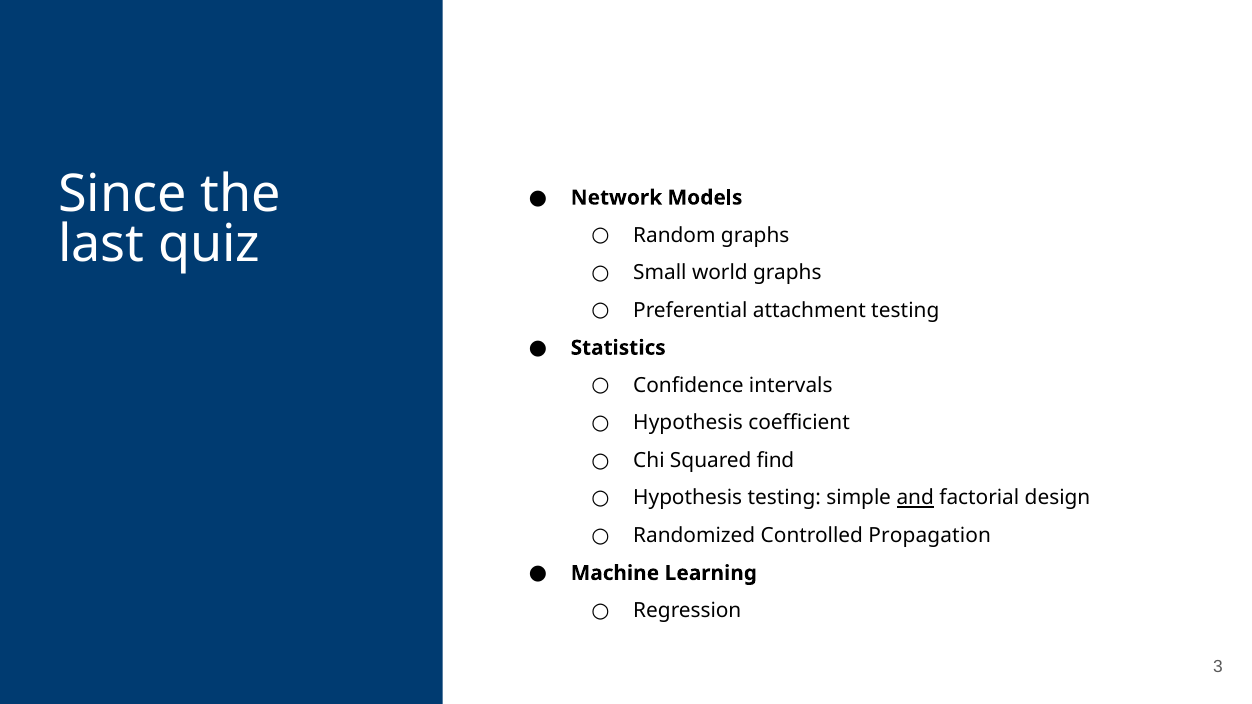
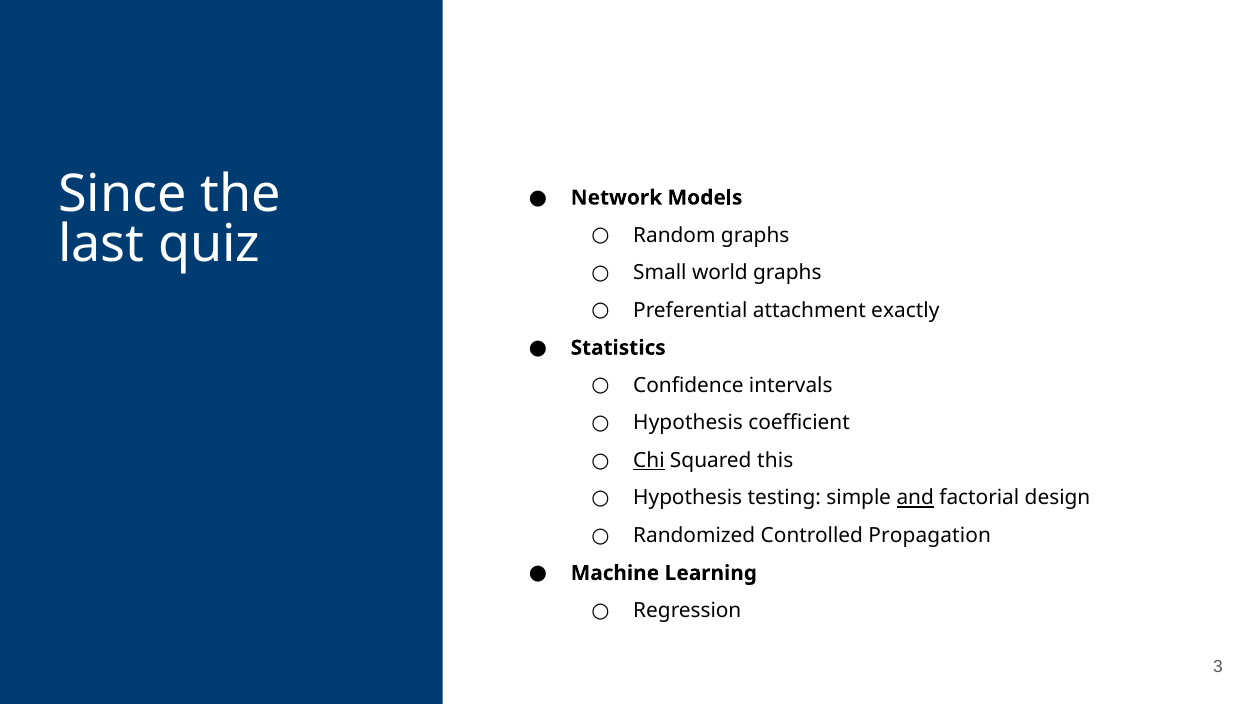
attachment testing: testing -> exactly (905, 310)
Chi underline: none -> present (649, 461)
find: find -> this (775, 461)
